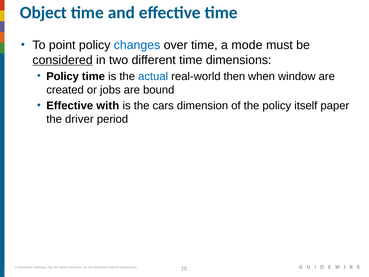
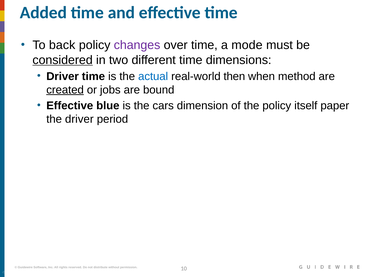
Object: Object -> Added (43, 12)
point: point -> back (62, 45)
changes colour: blue -> purple (137, 45)
Policy: Policy -> Driver (63, 76)
window: window -> method (297, 76)
created underline: none -> present (65, 90)
with: with -> blue (108, 106)
